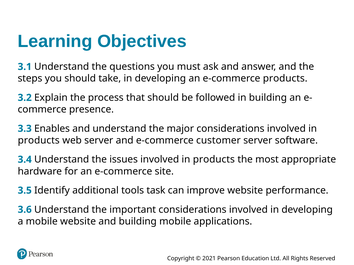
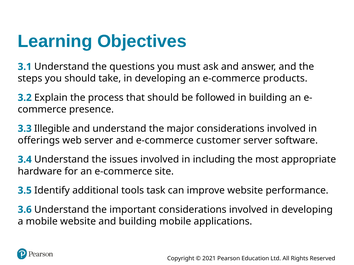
Enables: Enables -> Illegible (52, 129)
products: products -> offerings (39, 141)
issues involved in products: products -> including (214, 160)
